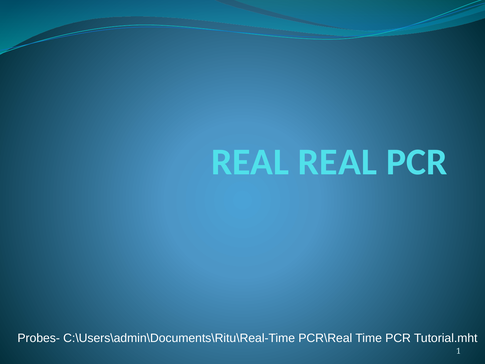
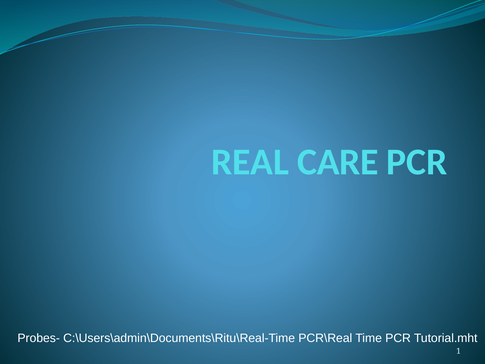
REAL REAL: REAL -> CARE (338, 162)
